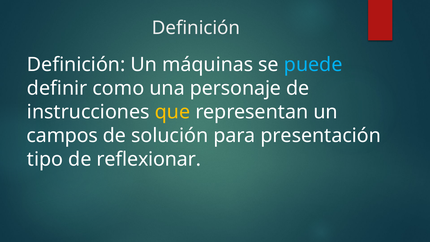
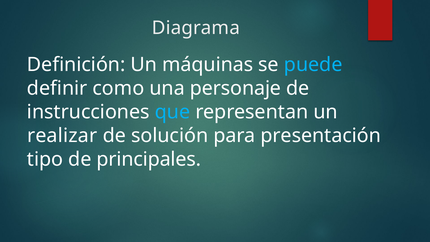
Definición: Definición -> Diagrama (196, 28)
que colour: yellow -> light blue (173, 112)
campos: campos -> realizar (62, 136)
reflexionar: reflexionar -> principales (149, 159)
